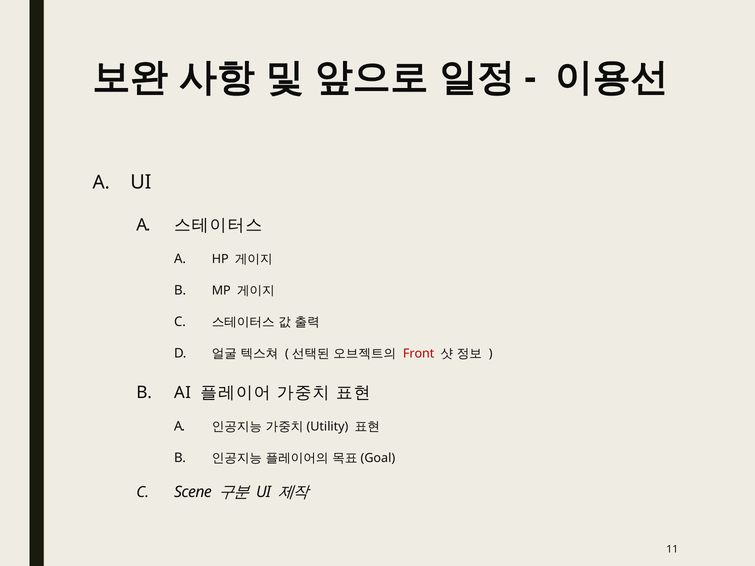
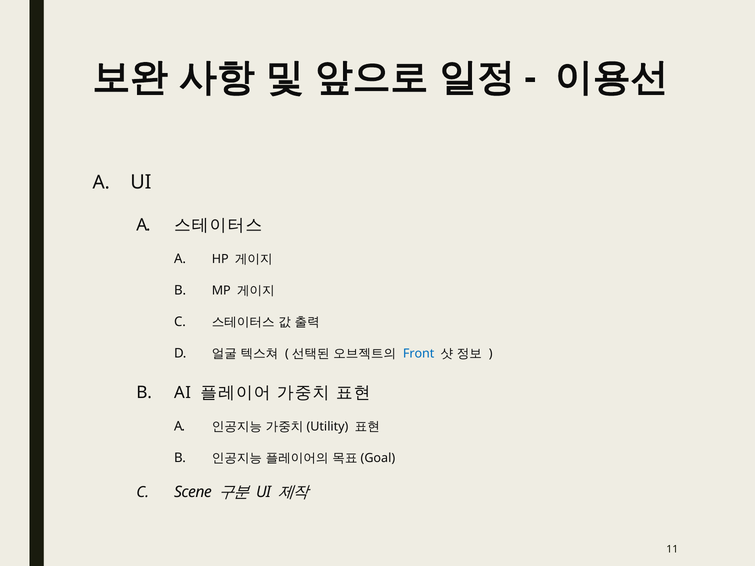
Front colour: red -> blue (419, 354)
